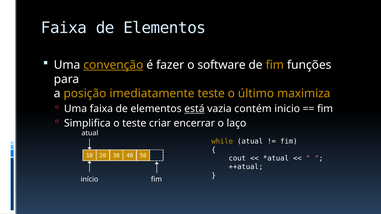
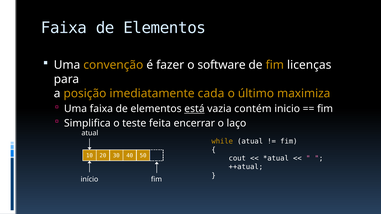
convenção underline: present -> none (113, 65)
funções: funções -> licenças (309, 65)
imediatamente teste: teste -> cada (211, 94)
criar: criar -> feita (160, 123)
